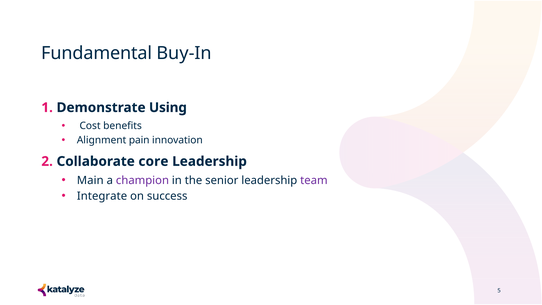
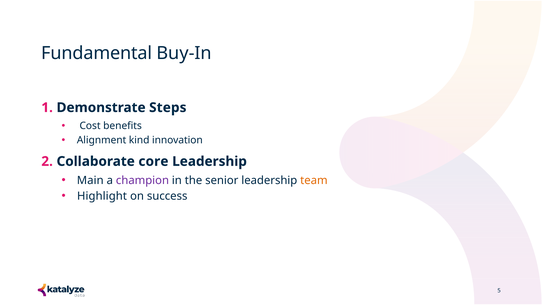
Using: Using -> Steps (168, 108)
pain: pain -> kind (139, 140)
team colour: purple -> orange (314, 180)
Integrate: Integrate -> Highlight (102, 196)
